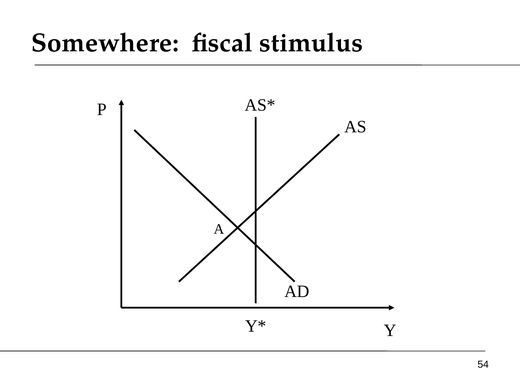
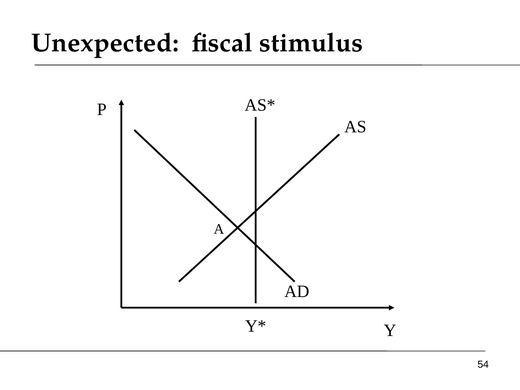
Somewhere: Somewhere -> Unexpected (105, 43)
